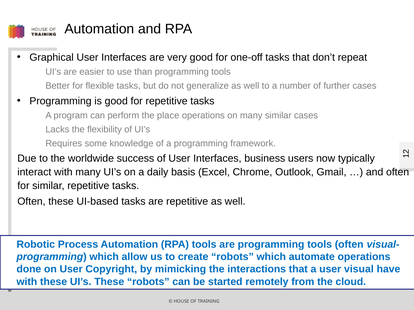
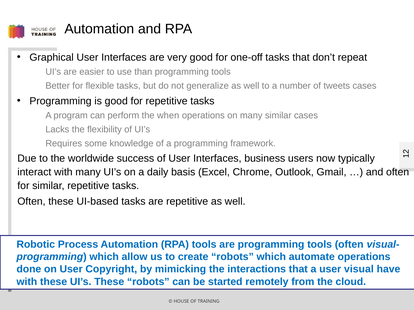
further: further -> tweets (337, 86)
place: place -> when (168, 116)
